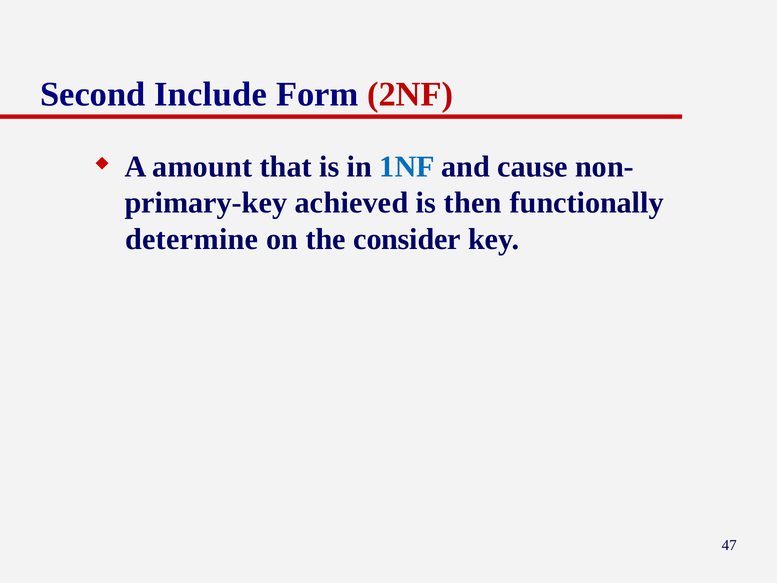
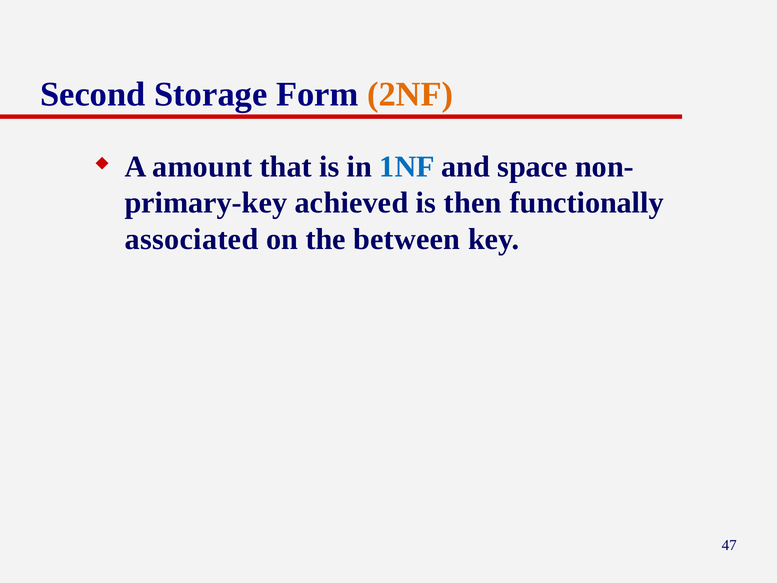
Include: Include -> Storage (211, 94)
2NF colour: red -> orange (410, 94)
cause: cause -> space (533, 166)
determine: determine -> associated (192, 239)
consider: consider -> between (407, 239)
